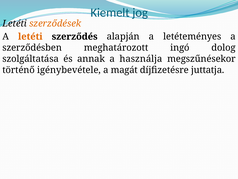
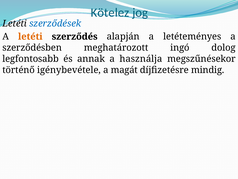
Kiemelt: Kiemelt -> Kötelez (110, 13)
szerződések colour: orange -> blue (55, 24)
szolgáltatása: szolgáltatása -> legfontosabb (31, 59)
juttatja: juttatja -> mindig (208, 70)
